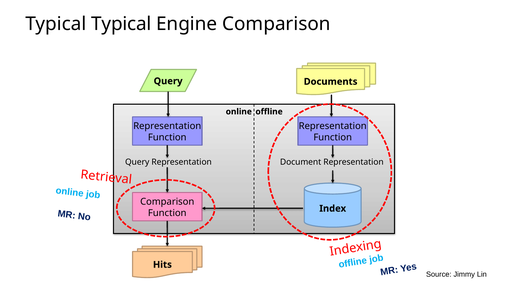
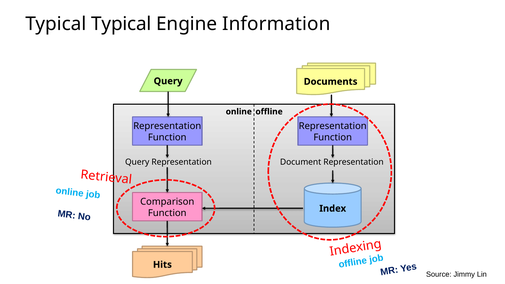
Engine Comparison: Comparison -> Information (276, 24)
